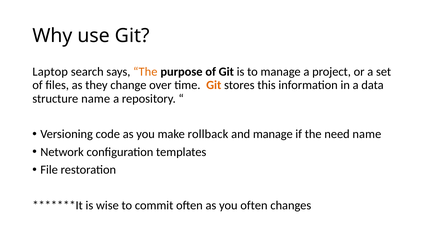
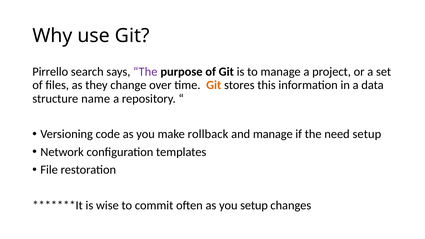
Laptop: Laptop -> Pirrello (50, 72)
The colour: orange -> purple (145, 72)
need name: name -> setup (367, 134)
you often: often -> setup (254, 206)
